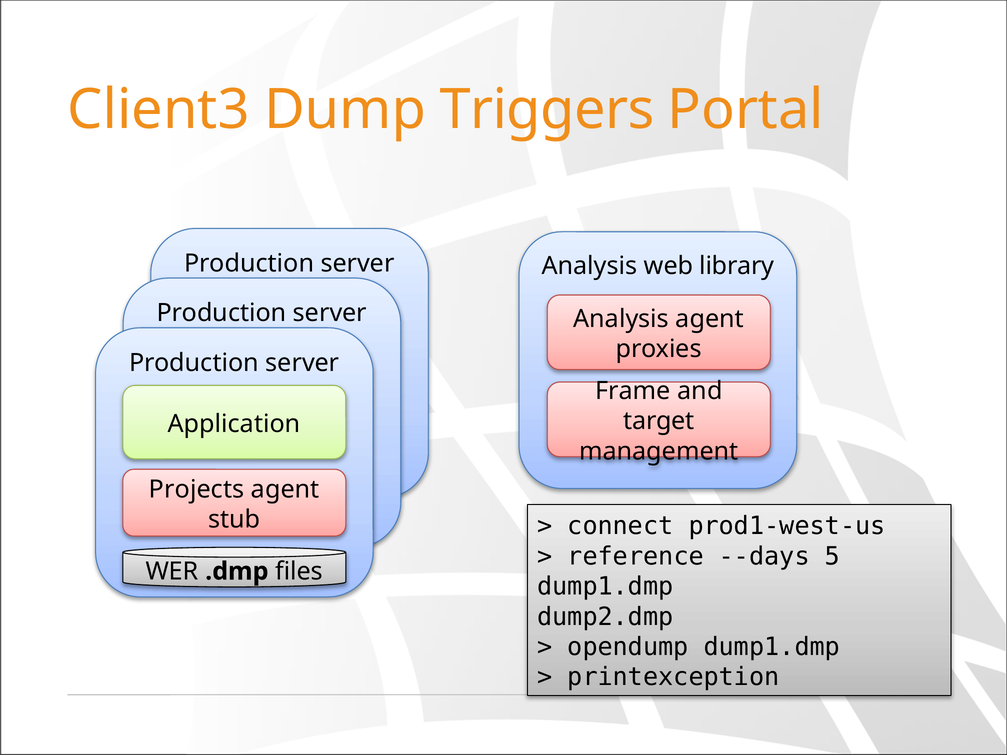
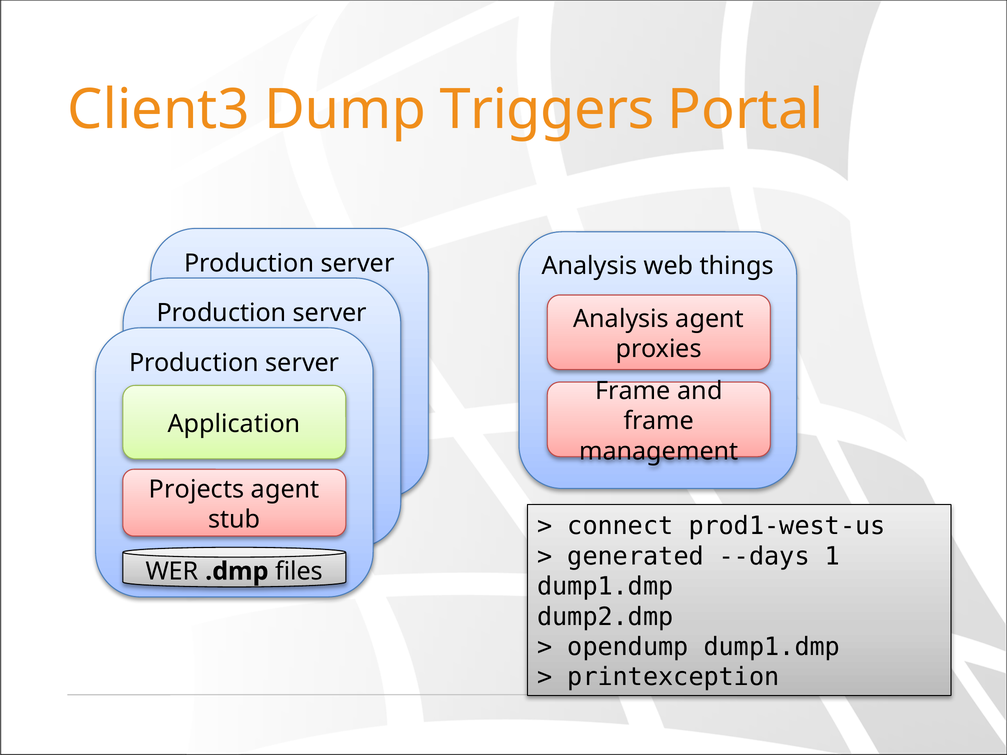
library: library -> things (737, 266)
target: target -> frame (659, 421)
reference: reference -> generated (636, 556)
5: 5 -> 1 (832, 556)
